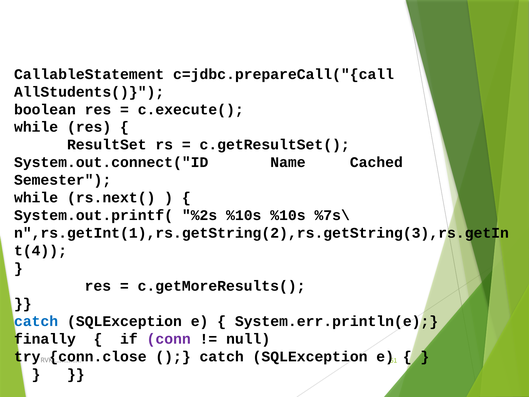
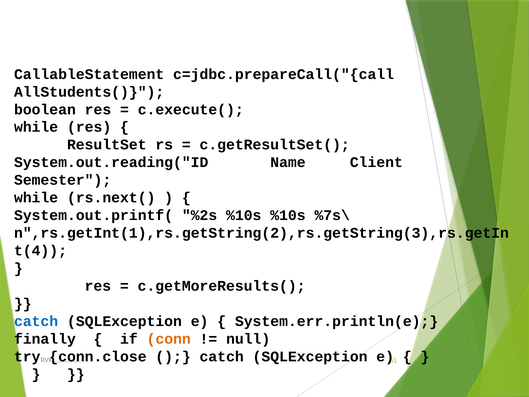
System.out.connect("ID: System.out.connect("ID -> System.out.reading("ID (111, 162)
Cached: Cached -> Client (376, 162)
conn colour: purple -> orange (169, 339)
